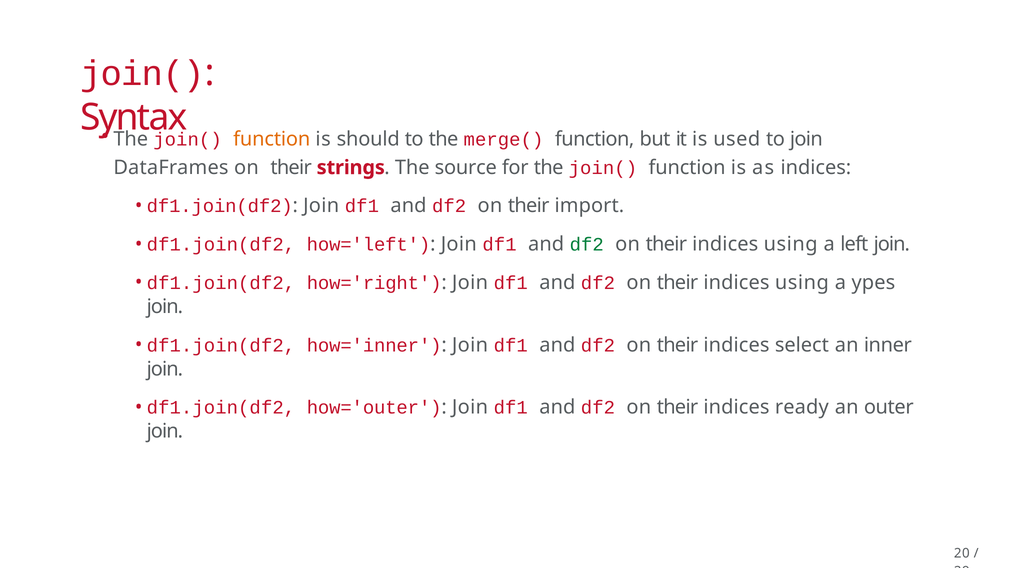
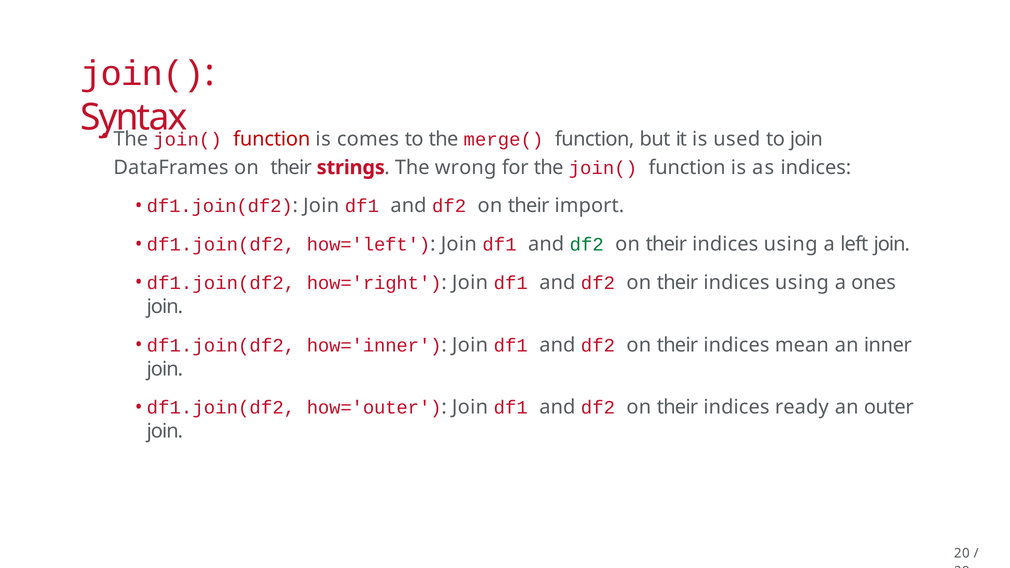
function colour: orange -> red (272, 139)
should: should -> comes (368, 139)
source: source -> wrong (466, 168)
ypes: ypes -> ones (874, 283)
select: select -> mean (802, 345)
